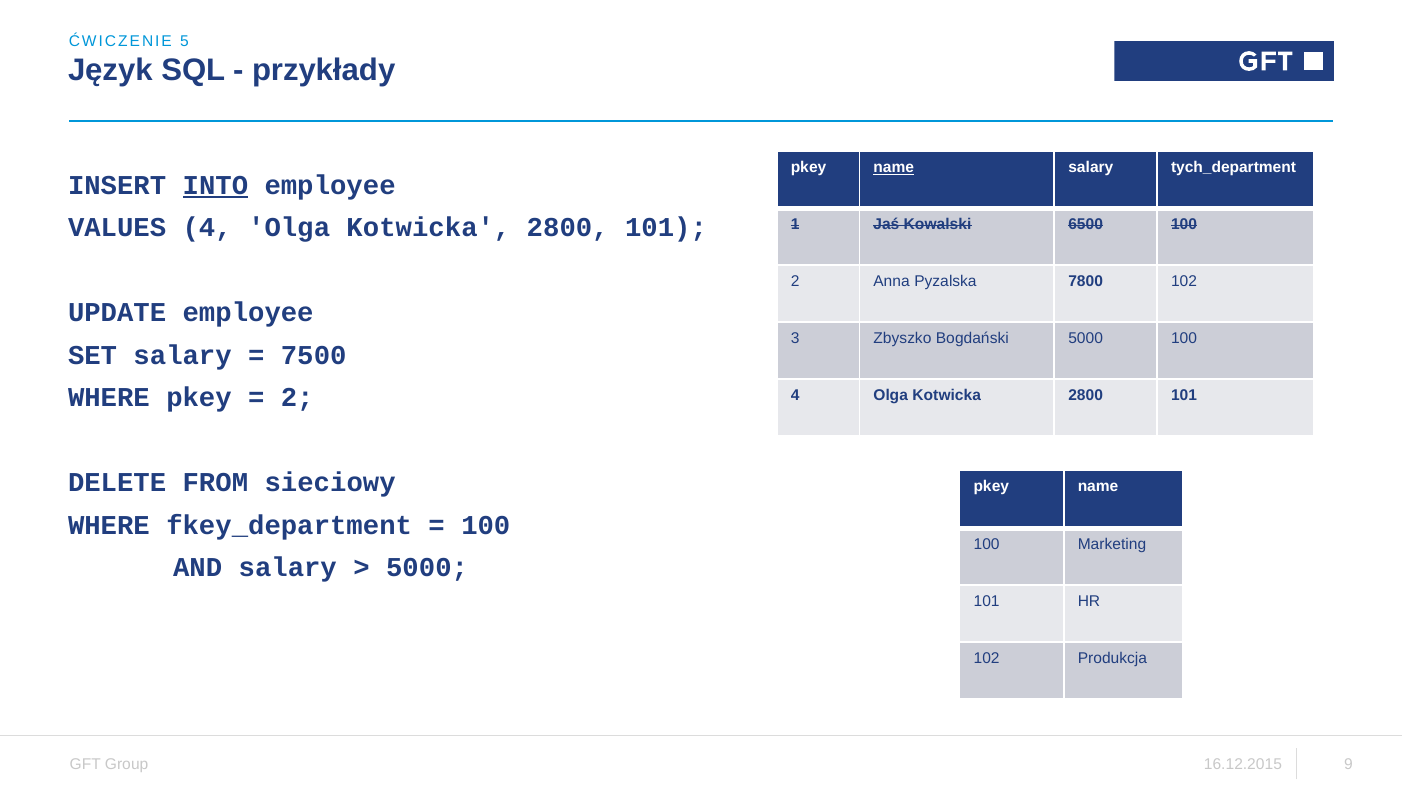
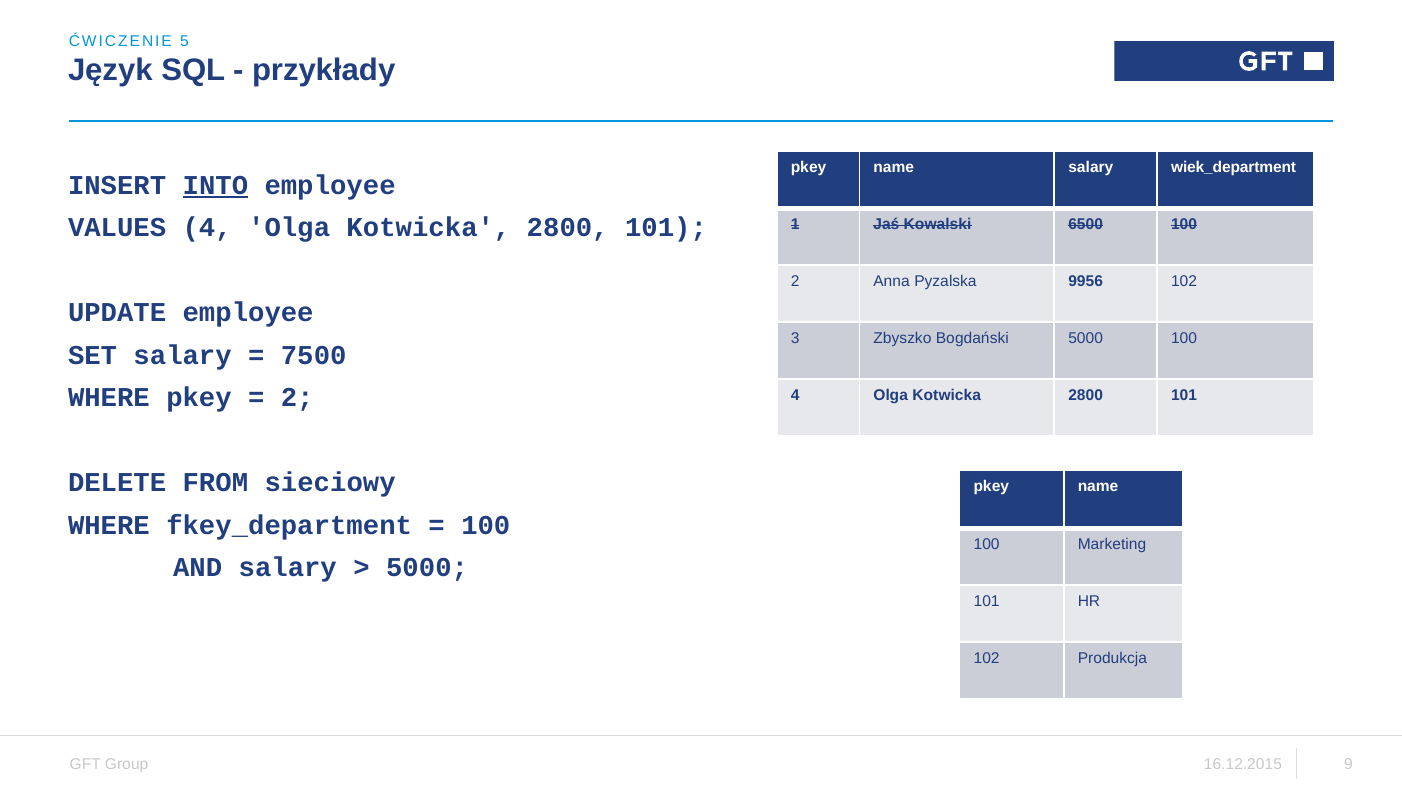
name underline: present -> none (894, 168)
tych_department: tych_department -> wiek_department (1234, 168)
7800: 7800 -> 9956 (1086, 282)
